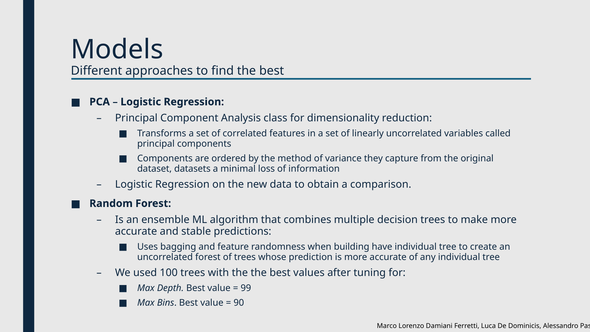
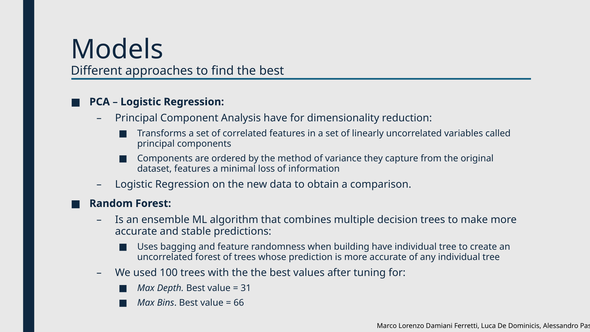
Analysis class: class -> have (275, 118)
dataset datasets: datasets -> features (192, 169)
99: 99 -> 31 (246, 288)
90: 90 -> 66 (239, 303)
